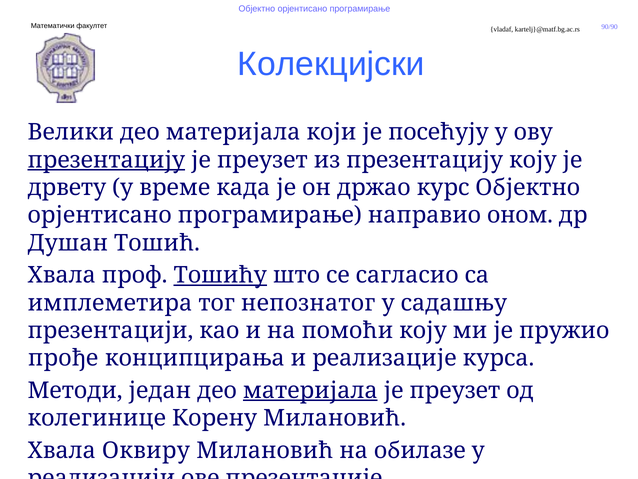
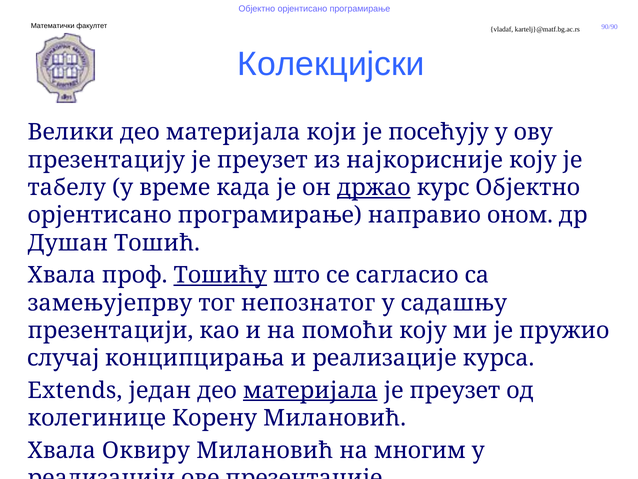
презентацију underline: present -> none (106, 160)
из презентацију: презентацију -> најкорисније (425, 160)
дрвету: дрвету -> табелу (67, 187)
држао underline: none -> present (374, 187)
имплеметира: имплеметира -> замењујепрву (110, 303)
прође: прође -> случај (63, 358)
Методи: Методи -> Extends (75, 390)
обилазе: обилазе -> многим (420, 450)
